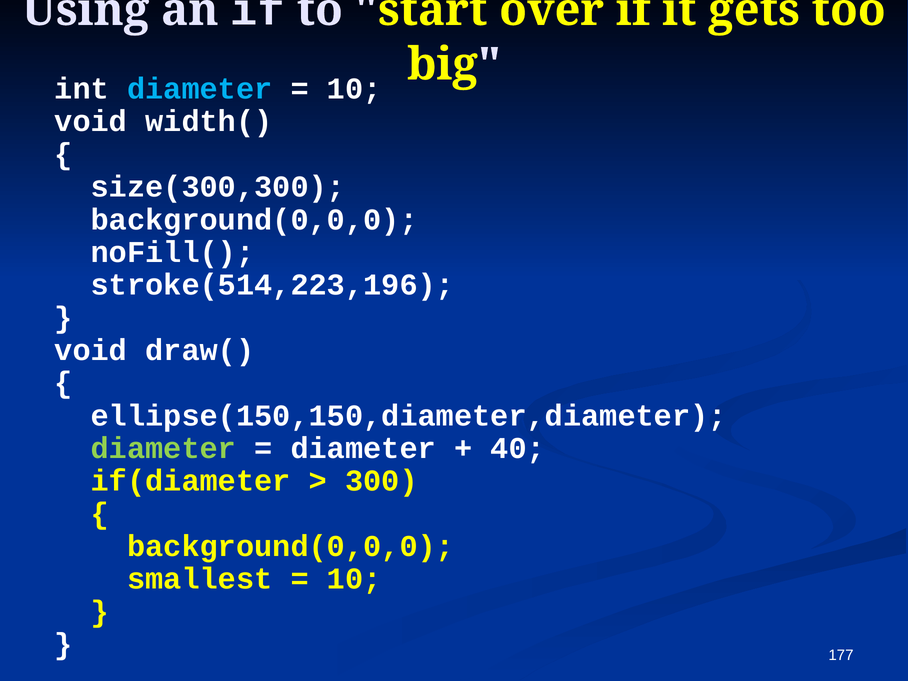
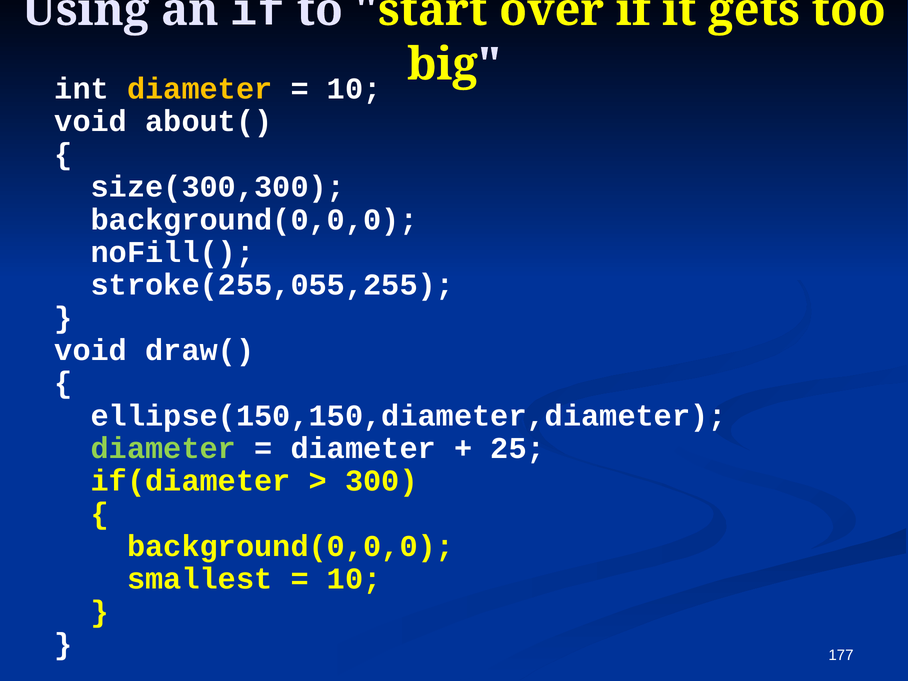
diameter colour: light blue -> yellow (200, 89)
width(: width( -> about( (209, 121)
stroke(514,223,196: stroke(514,223,196 -> stroke(255,055,255 (272, 285)
40: 40 -> 25 (518, 448)
